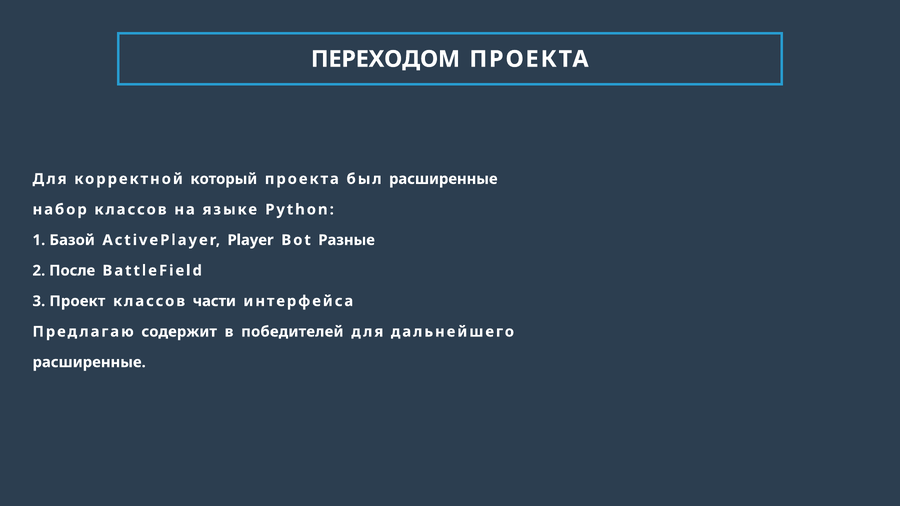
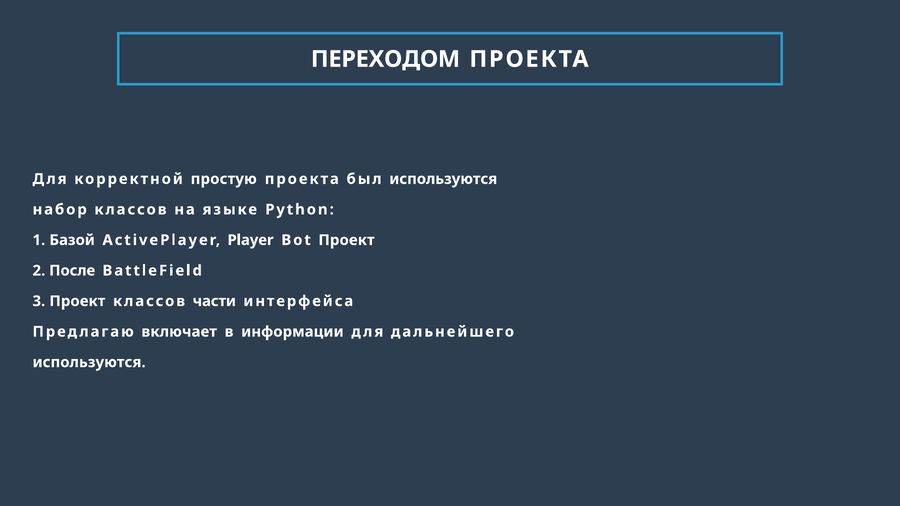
который: который -> простую (224, 179)
был расширенные: расширенные -> используются (443, 179)
Bot Разные: Разные -> Проект (346, 240)
содержит: содержит -> включает (179, 332)
победителей: победителей -> информации (292, 332)
расширенные: расширенные -> используются (89, 362)
